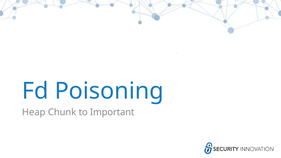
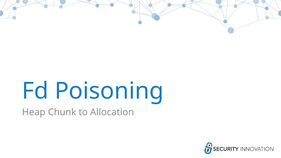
Important: Important -> Allocation (112, 112)
